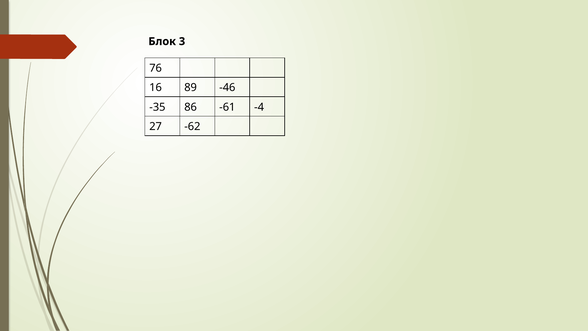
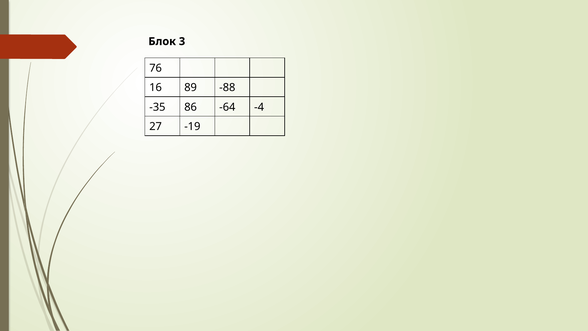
-46: -46 -> -88 (227, 88)
-61: -61 -> -64 (227, 107)
-62: -62 -> -19 (192, 126)
